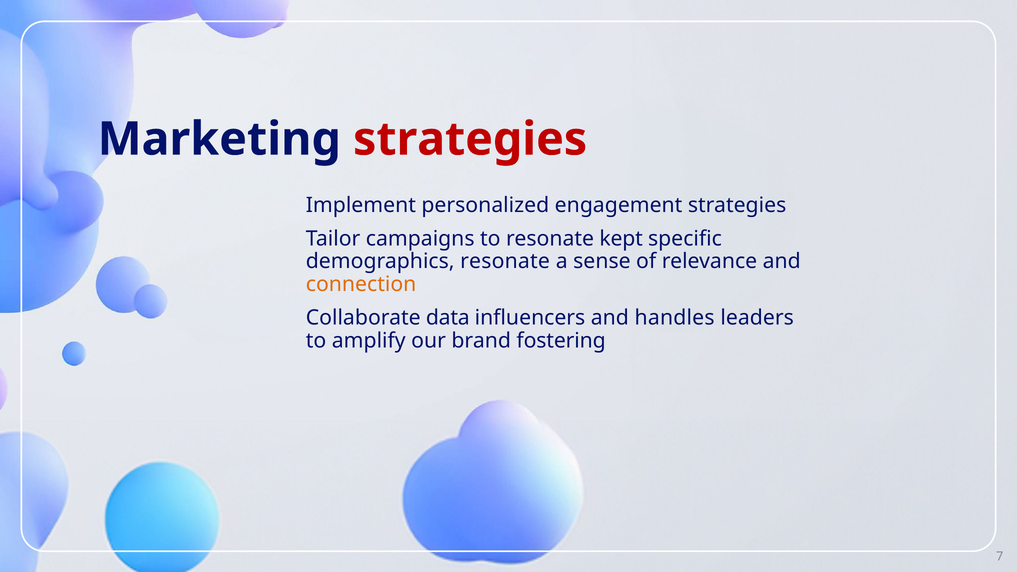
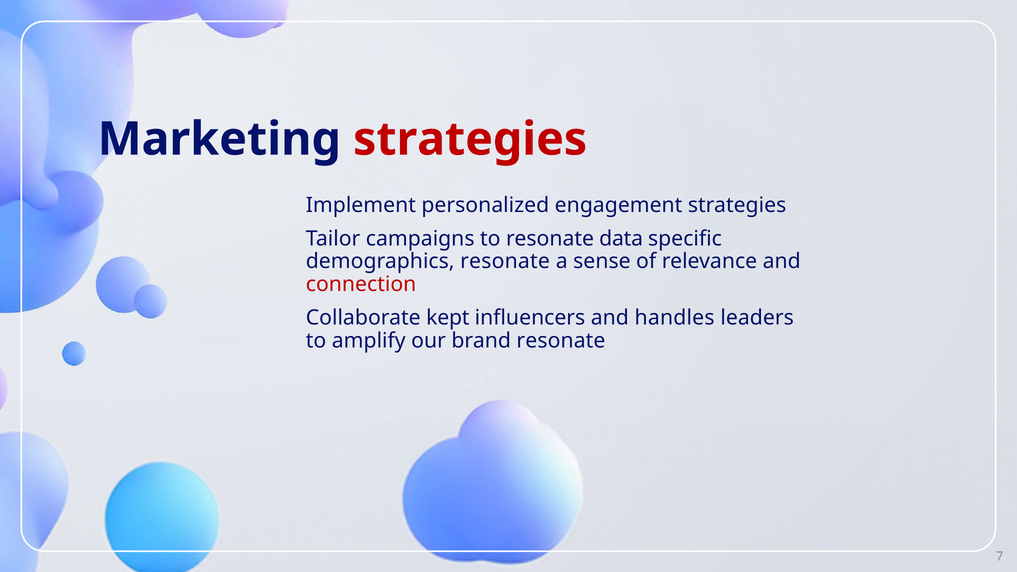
kept: kept -> data (621, 239)
connection colour: orange -> red (361, 284)
data: data -> kept (448, 318)
brand fostering: fostering -> resonate (561, 341)
